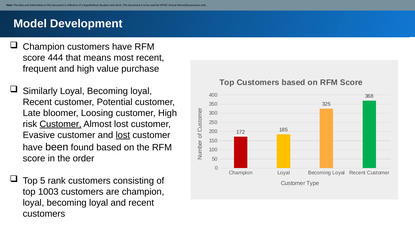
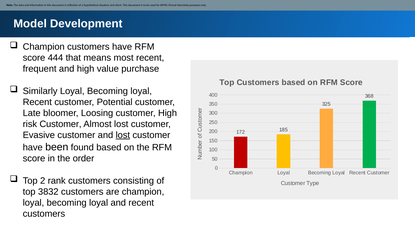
Customer underline: present -> none (61, 124)
5: 5 -> 2 (43, 181)
1003: 1003 -> 3832 (48, 192)
